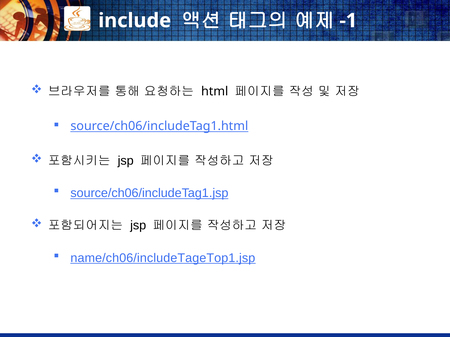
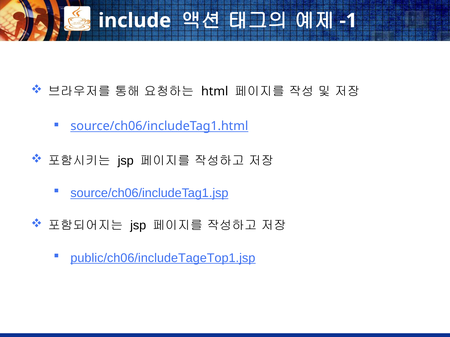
name/ch06/includeTageTop1.jsp: name/ch06/includeTageTop1.jsp -> public/ch06/includeTageTop1.jsp (163, 258)
